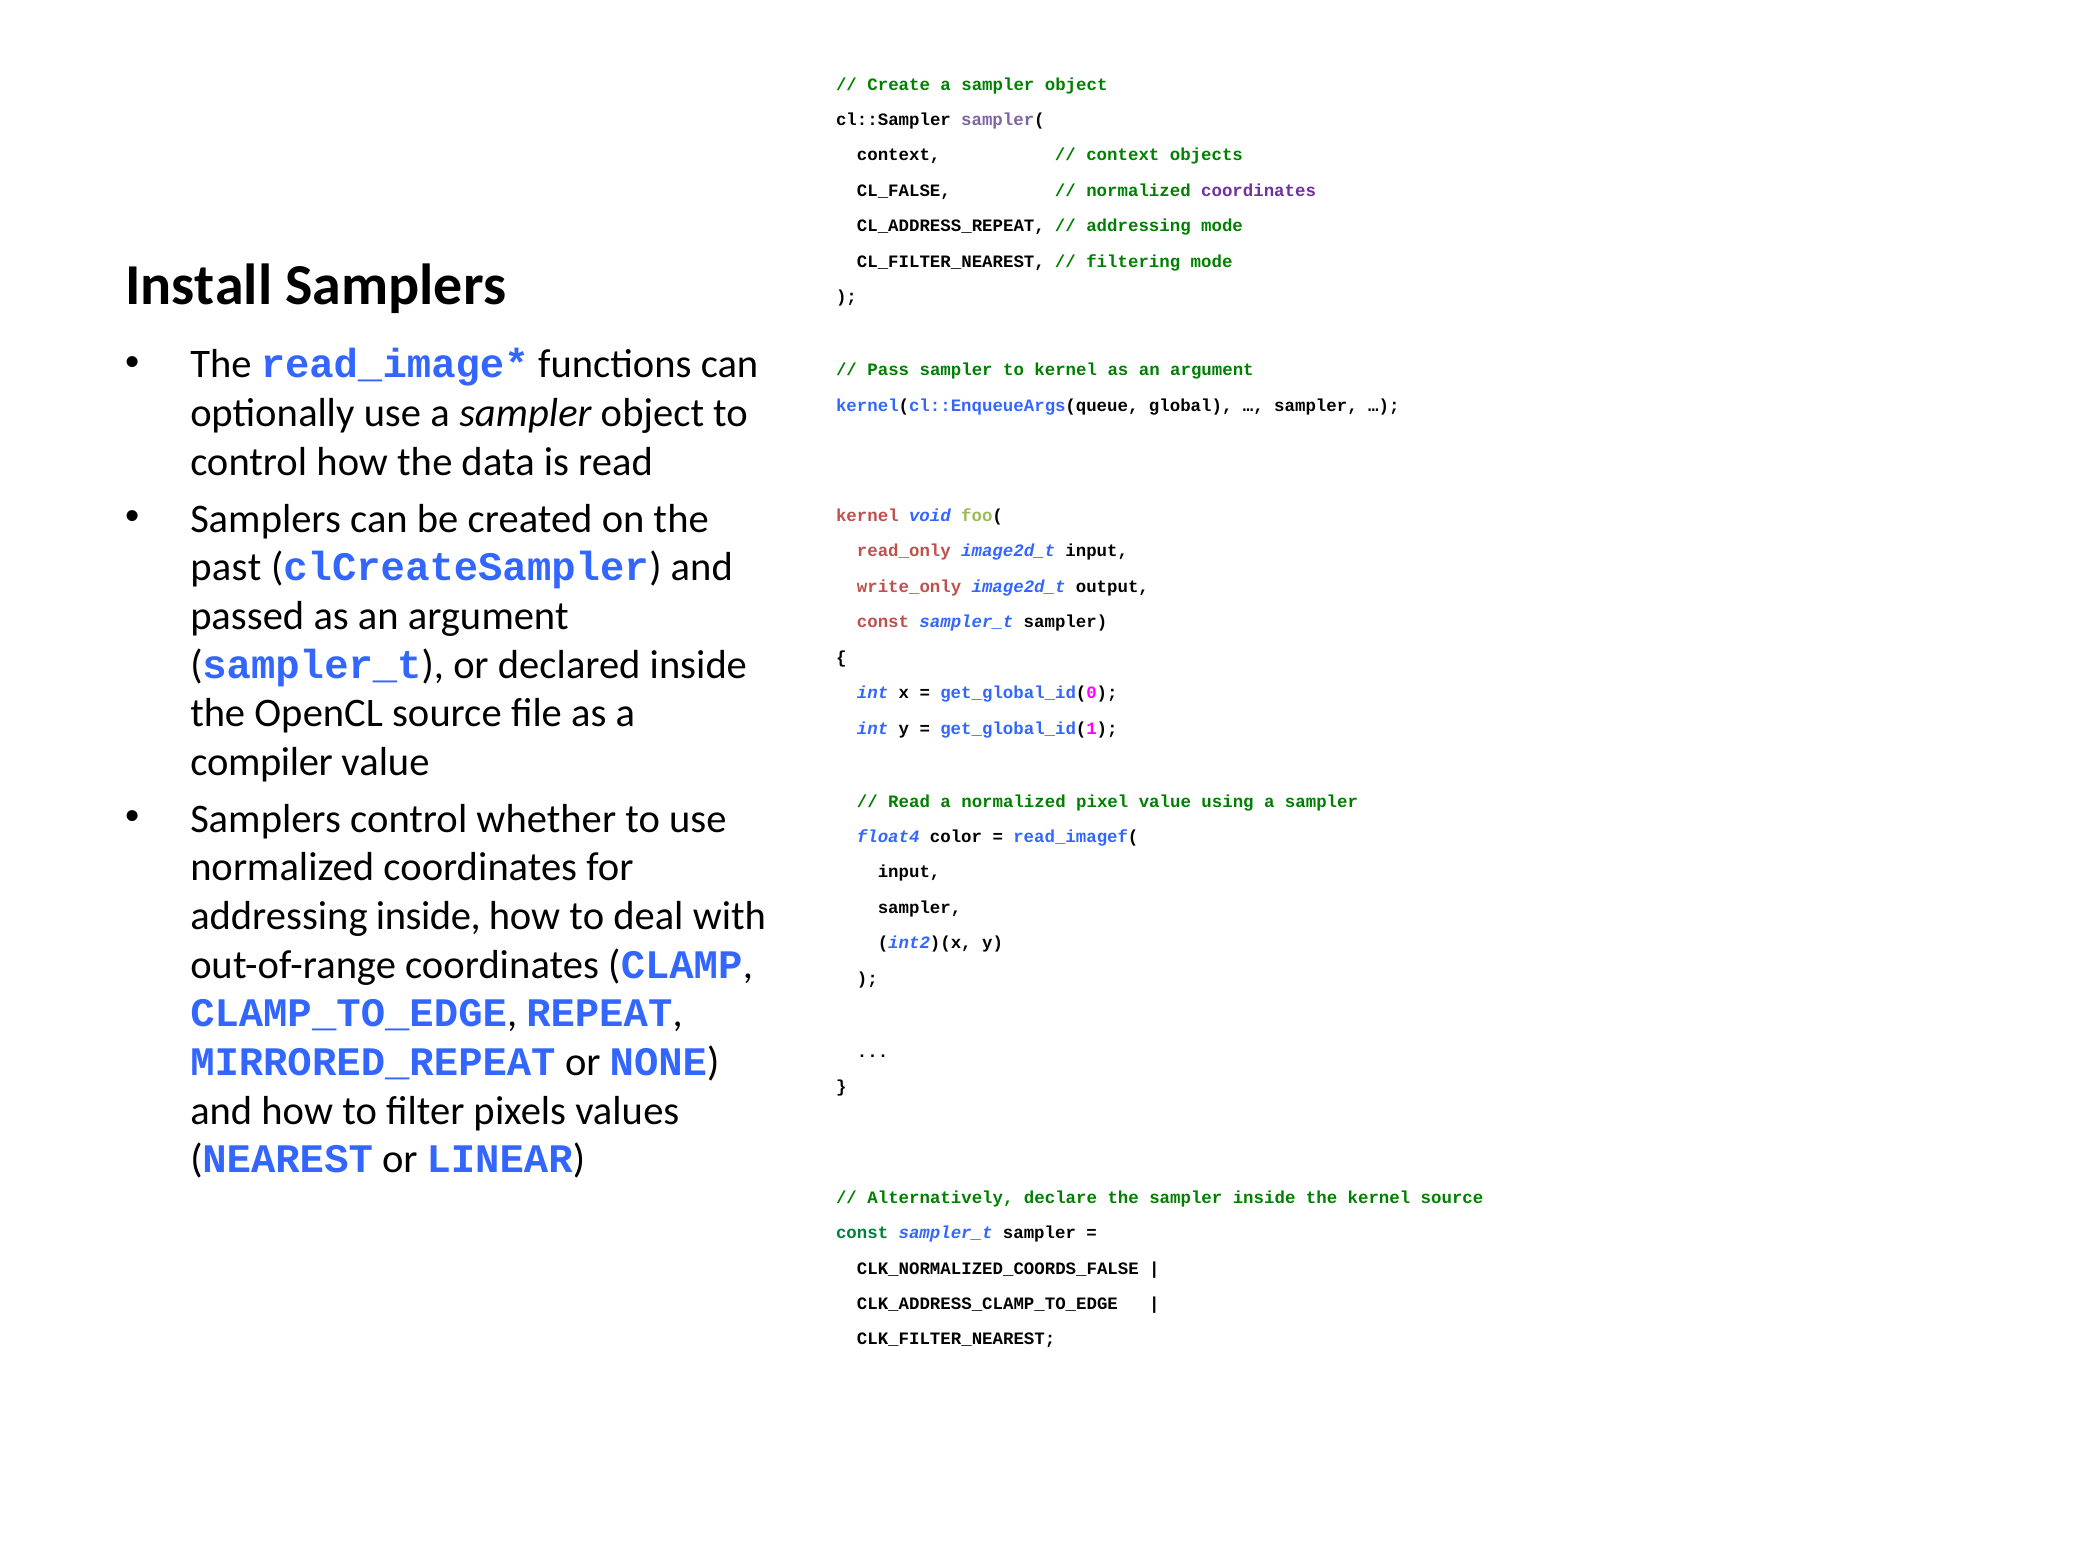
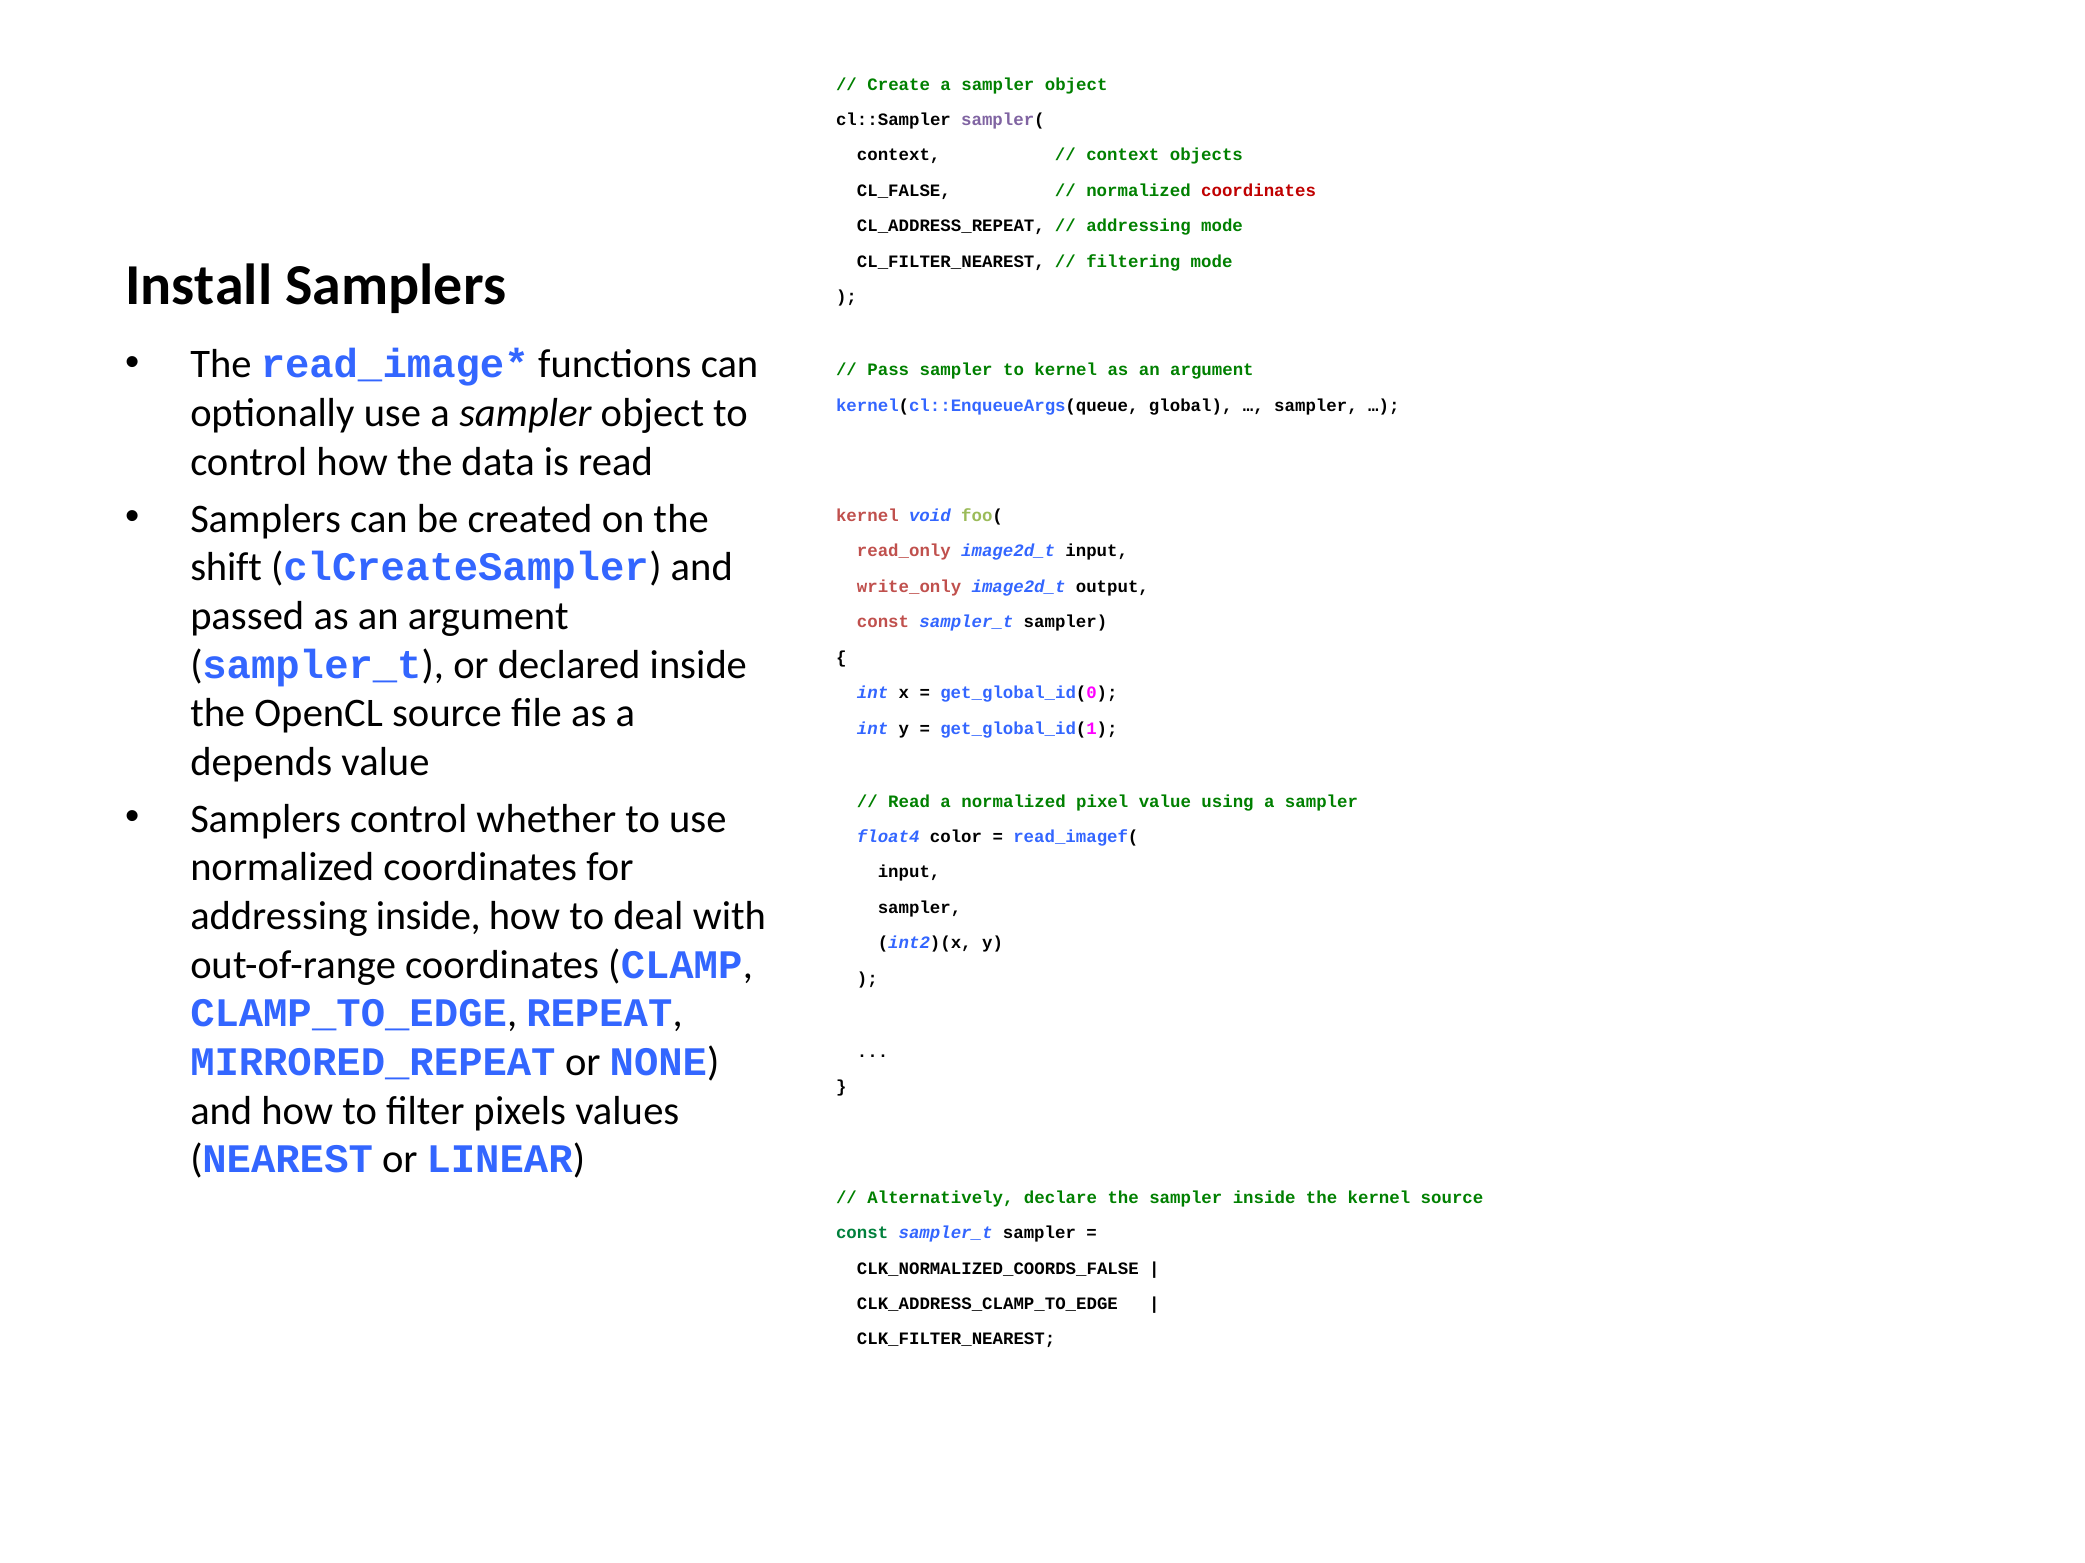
coordinates colour: purple -> red (1259, 191)
past: past -> shift (226, 568)
compiler: compiler -> depends (261, 762)
